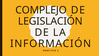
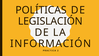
COMPLEJO: COMPLEJO -> POLÍTICAS (41, 10)
